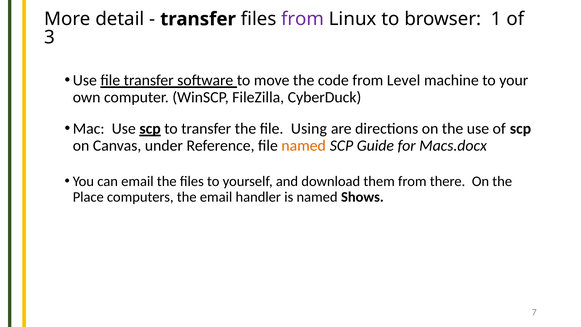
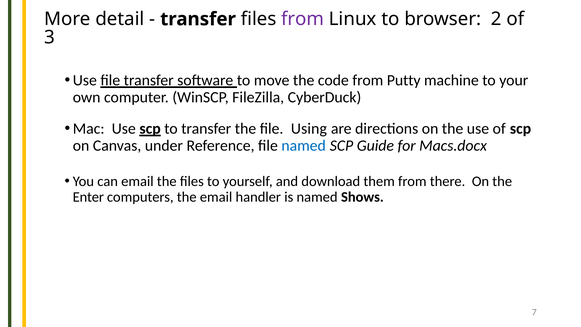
1: 1 -> 2 (496, 19)
Level: Level -> Putty (404, 80)
named colour: orange -> blue (304, 146)
Place: Place -> Enter (88, 197)
